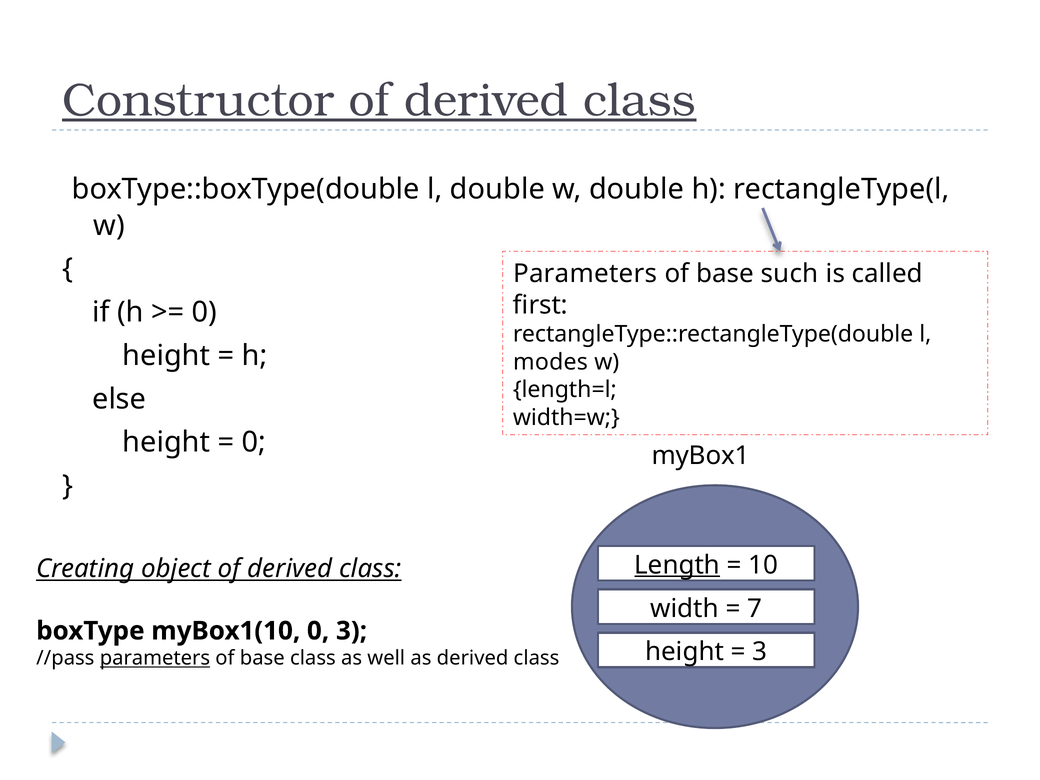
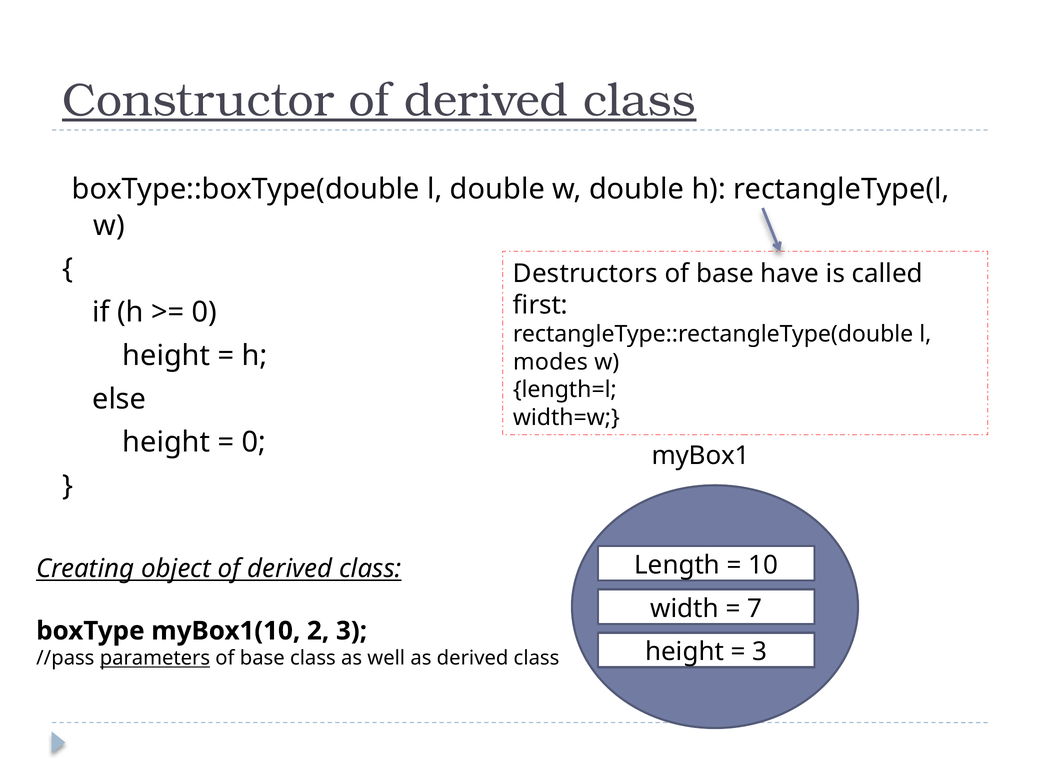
Parameters: Parameters -> Destructors (585, 274)
such: such -> have (790, 274)
Length underline: present -> none (677, 565)
myBox1(10 0: 0 -> 2 (318, 631)
